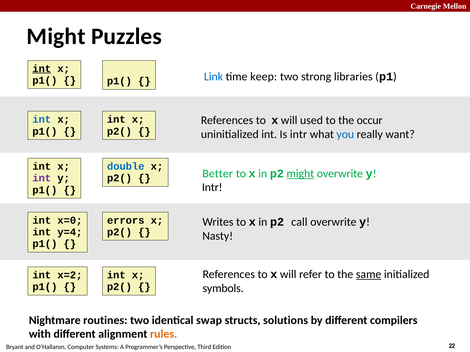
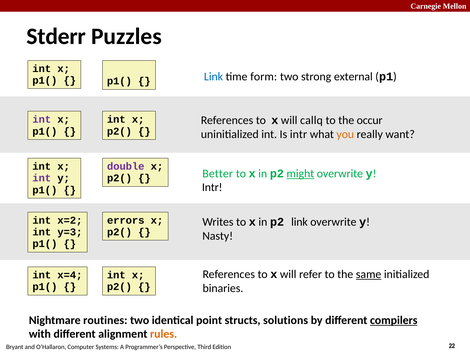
Might: Might -> Stderr (56, 36)
int underline: present -> none (42, 69)
keep: keep -> form (264, 77)
libraries: libraries -> external (353, 77)
int colour: blue -> purple (42, 120)
used: used -> callq (311, 121)
you colour: blue -> orange (345, 134)
double colour: blue -> purple (126, 167)
x=0: x=0 -> x=2 (70, 221)
p2 call: call -> link (299, 222)
y=4: y=4 -> y=3 (70, 232)
x=2: x=2 -> x=4 (70, 275)
symbols: symbols -> binaries (223, 289)
swap: swap -> point (209, 321)
compilers underline: none -> present (394, 321)
